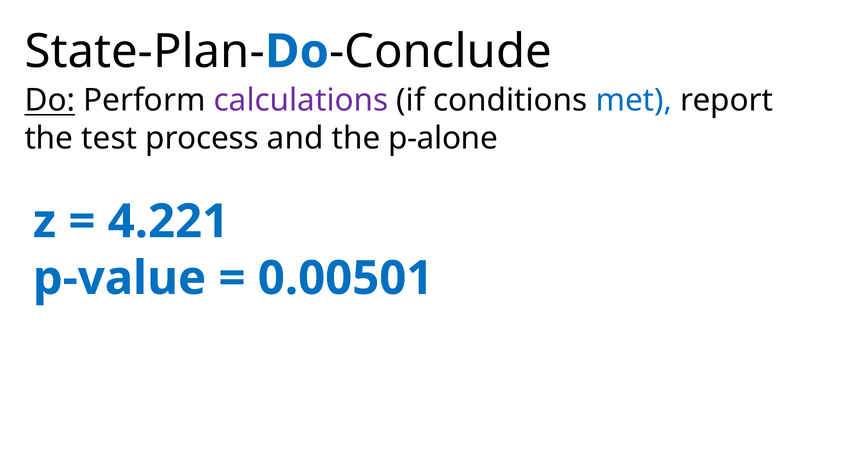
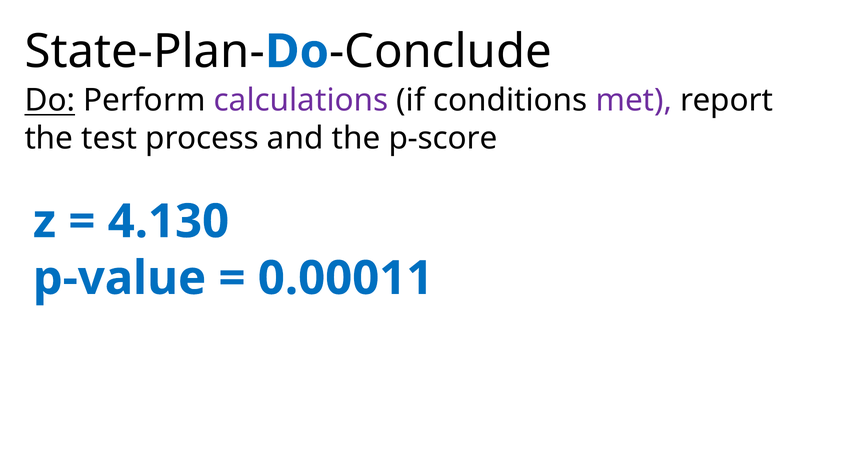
met colour: blue -> purple (634, 100)
p-alone: p-alone -> p-score (443, 138)
4.221: 4.221 -> 4.130 (168, 222)
0.00501: 0.00501 -> 0.00011 (346, 278)
